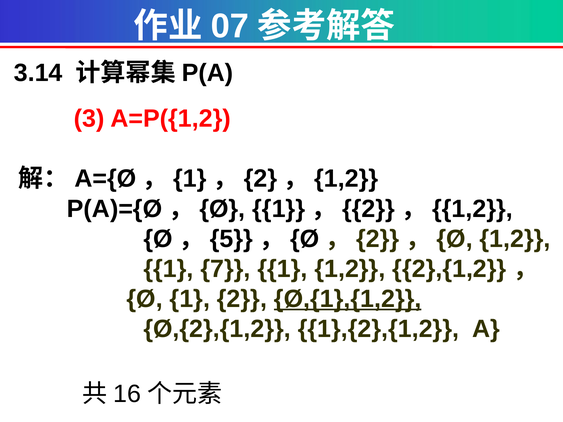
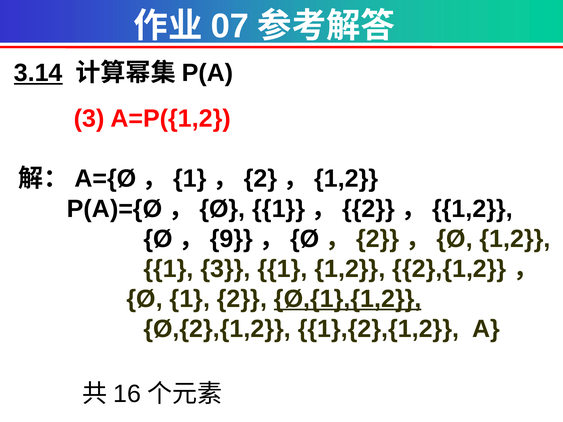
3.14 underline: none -> present (38, 73)
5: 5 -> 9 (231, 239)
1 7: 7 -> 3 (225, 269)
